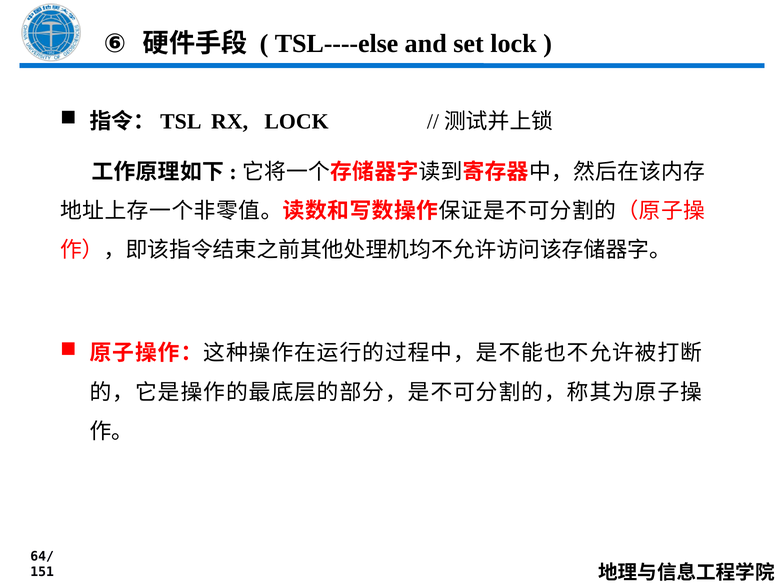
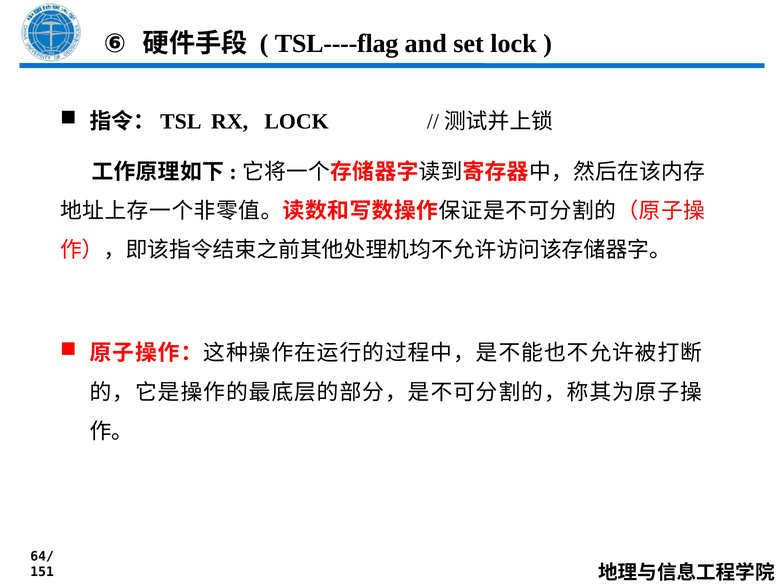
TSL----else: TSL----else -> TSL----flag (337, 44)
